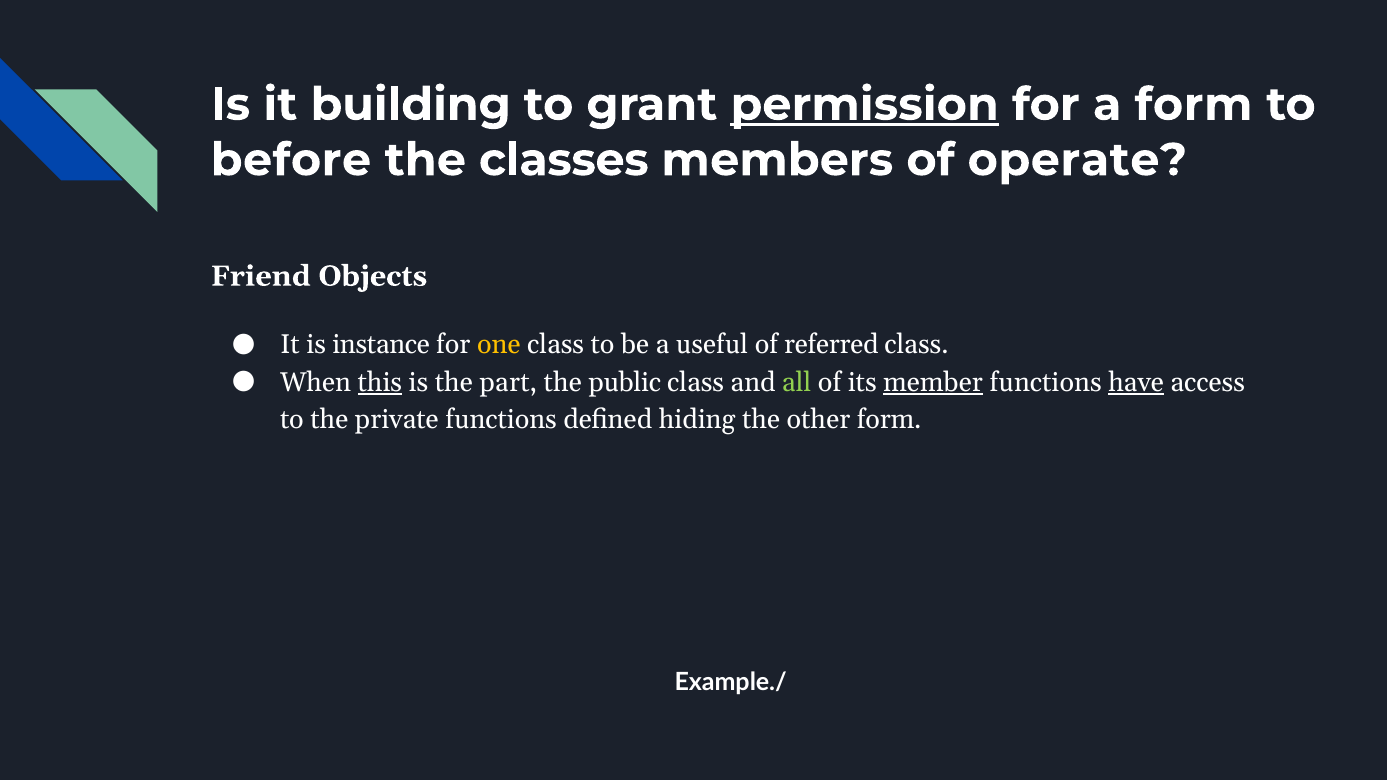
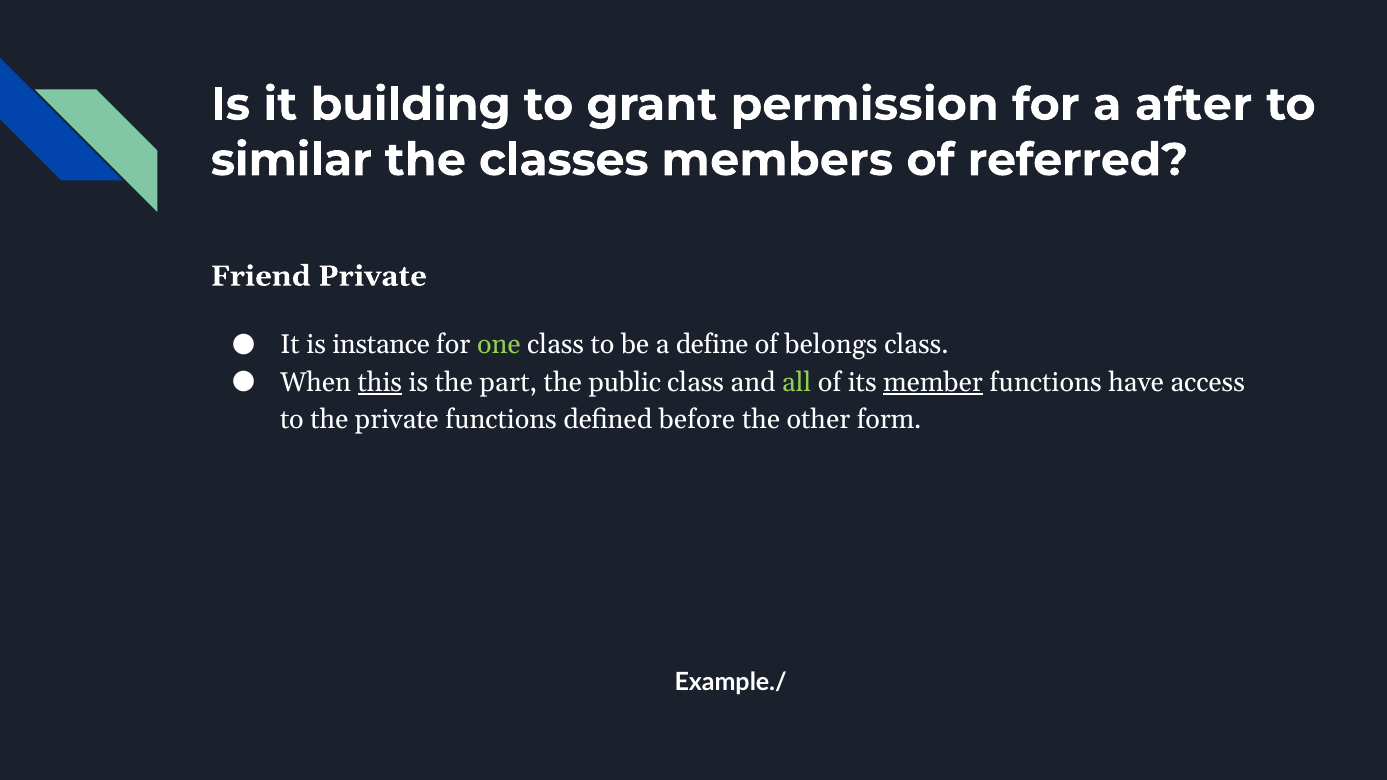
permission underline: present -> none (865, 105)
a form: form -> after (1194, 105)
before: before -> similar (291, 160)
operate: operate -> referred (1078, 160)
Friend Objects: Objects -> Private (372, 276)
one colour: yellow -> light green (499, 345)
useful: useful -> define (712, 345)
referred: referred -> belongs (831, 345)
have underline: present -> none (1136, 382)
hiding: hiding -> before (697, 420)
